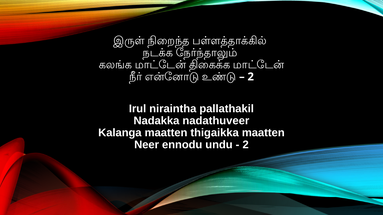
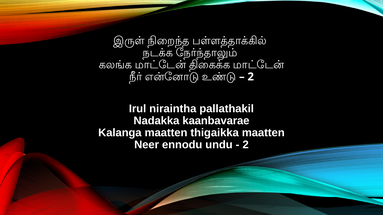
nadathuveer: nadathuveer -> kaanbavarae (216, 121)
